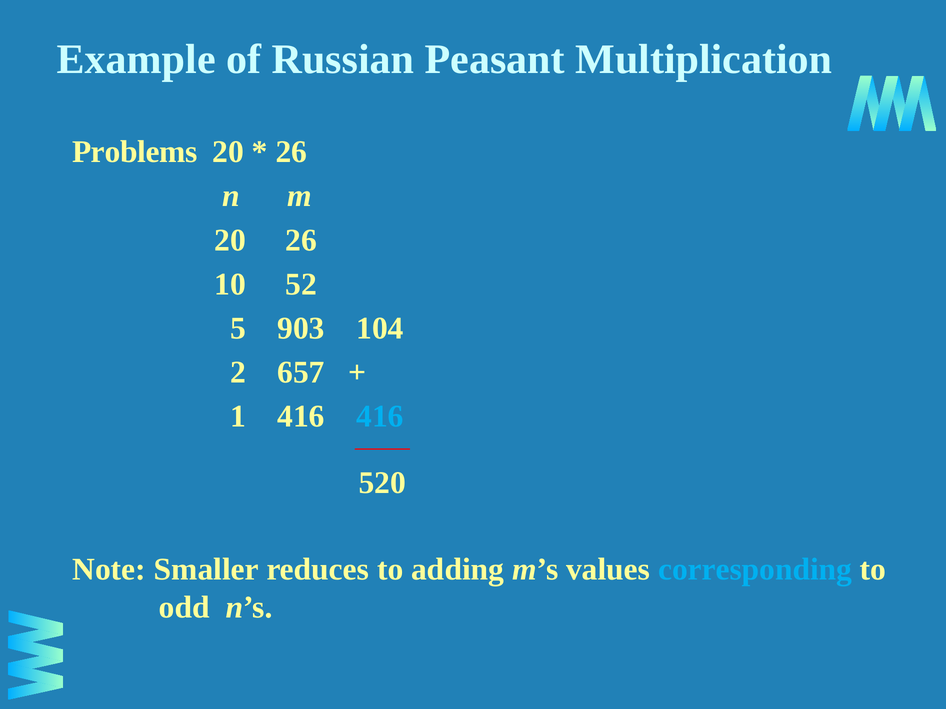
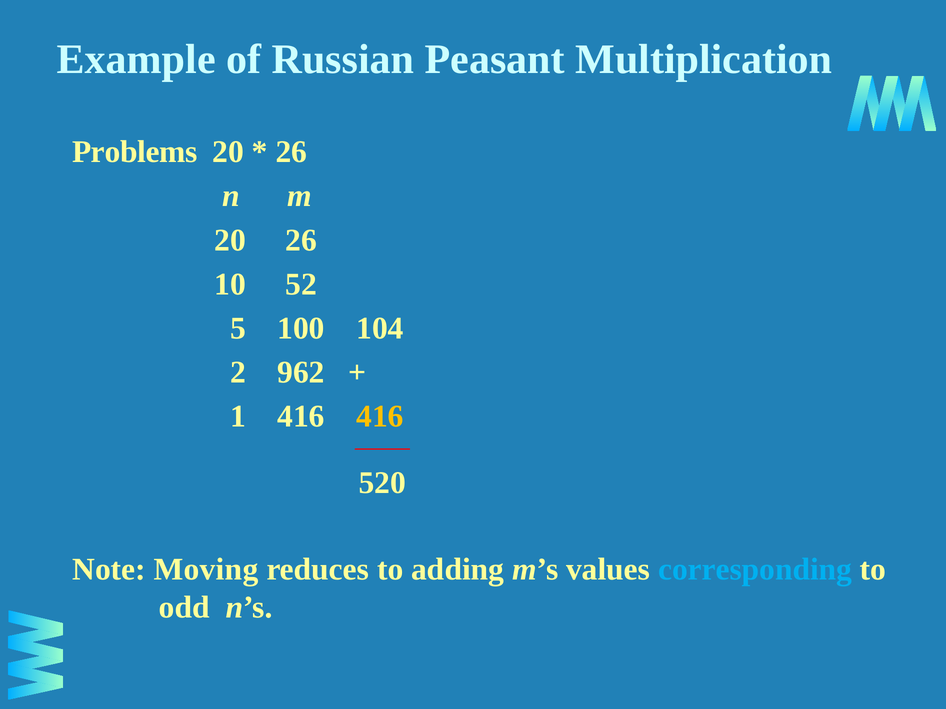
903: 903 -> 100 (301, 329)
657: 657 -> 962 (301, 373)
416 colour: light blue -> yellow (380, 417)
Smaller: Smaller -> Moving (206, 570)
